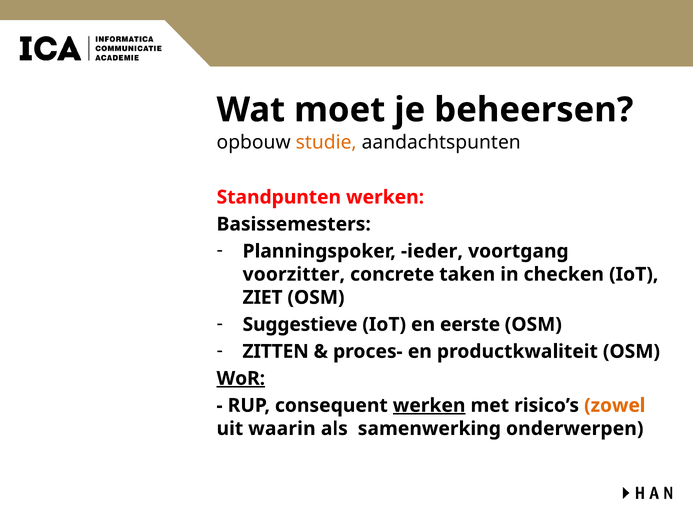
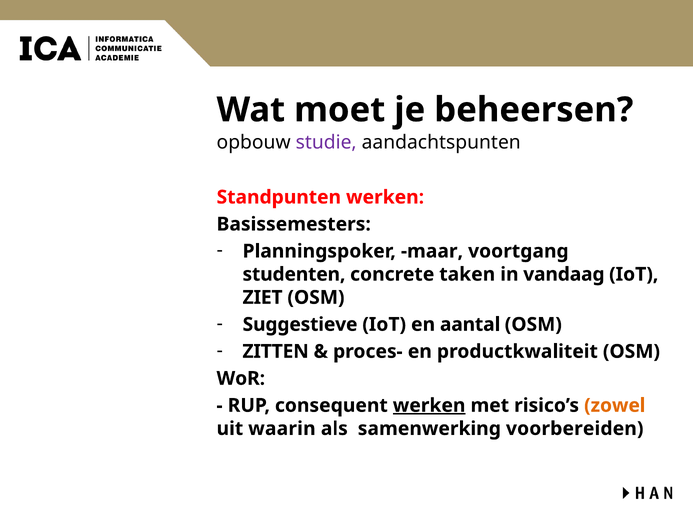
studie colour: orange -> purple (326, 142)
ieder: ieder -> maar (432, 251)
voorzitter: voorzitter -> studenten (294, 274)
checken: checken -> vandaag (564, 274)
eerste: eerste -> aantal (470, 324)
WoR underline: present -> none (241, 378)
onderwerpen: onderwerpen -> voorbereiden (575, 428)
